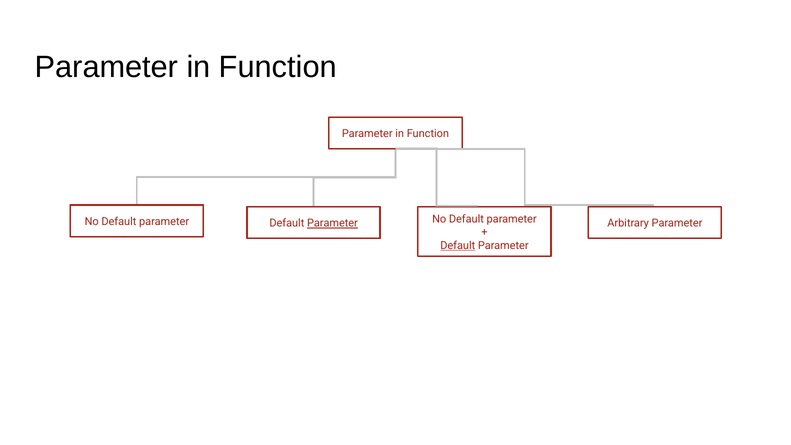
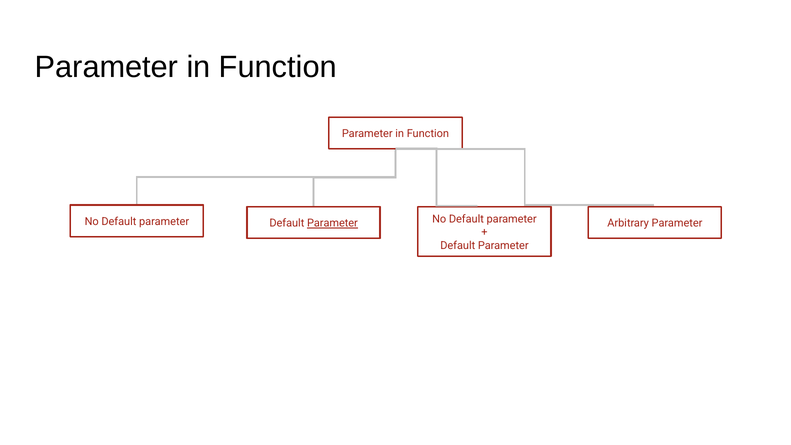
Default underline: present -> none (458, 245)
